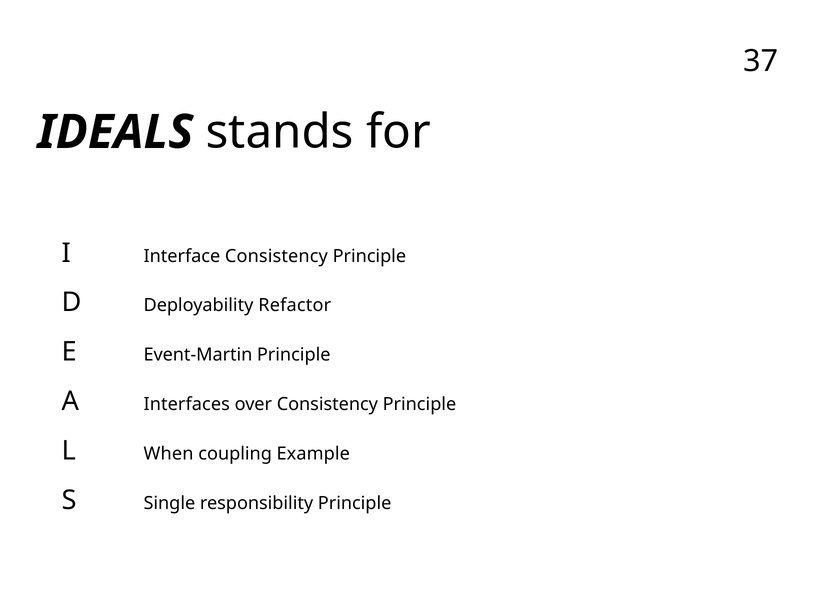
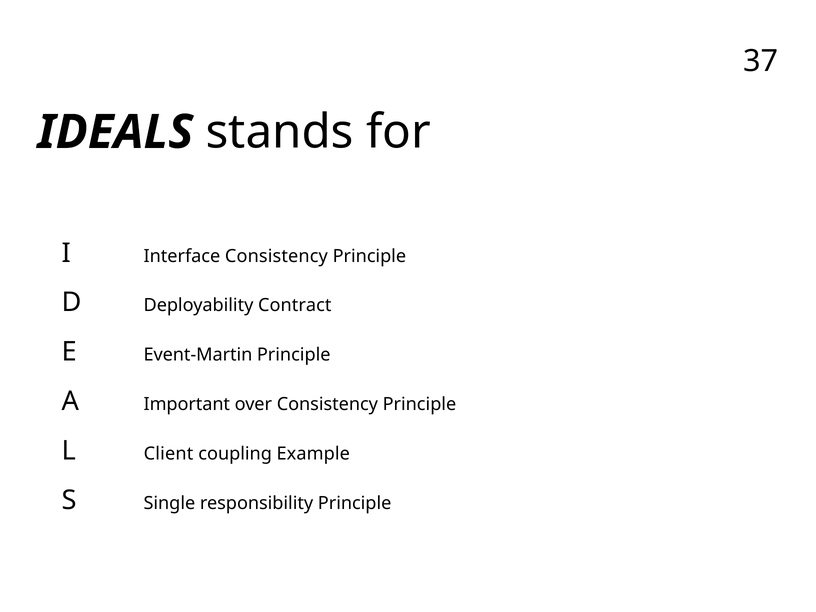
Refactor: Refactor -> Contract (295, 305)
Interfaces: Interfaces -> Important (187, 404)
When: When -> Client (169, 454)
